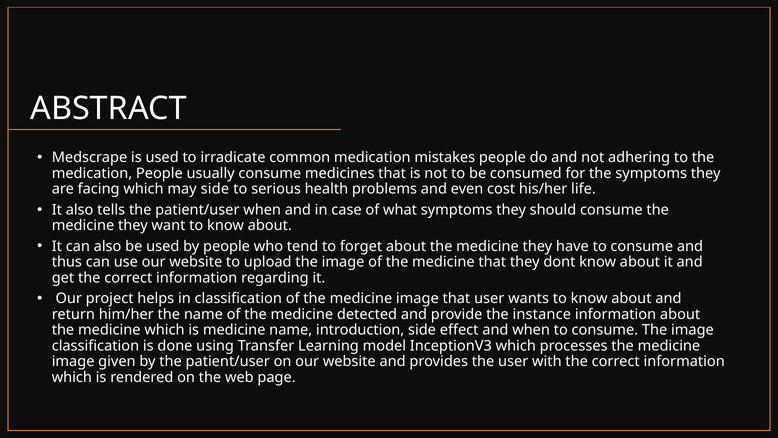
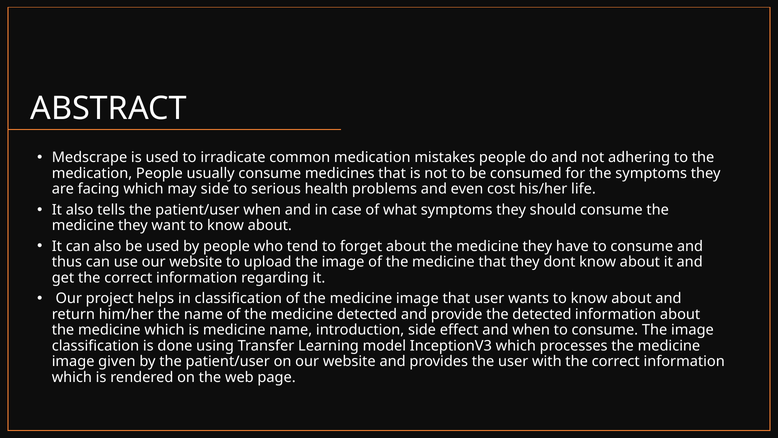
the instance: instance -> detected (542, 314)
